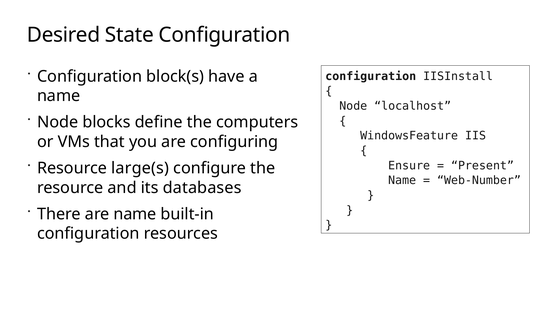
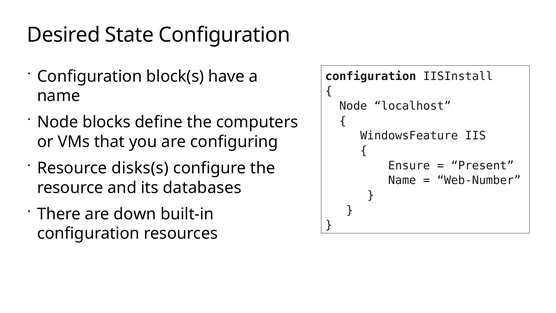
large(s: large(s -> disks(s (140, 168)
are name: name -> down (135, 214)
